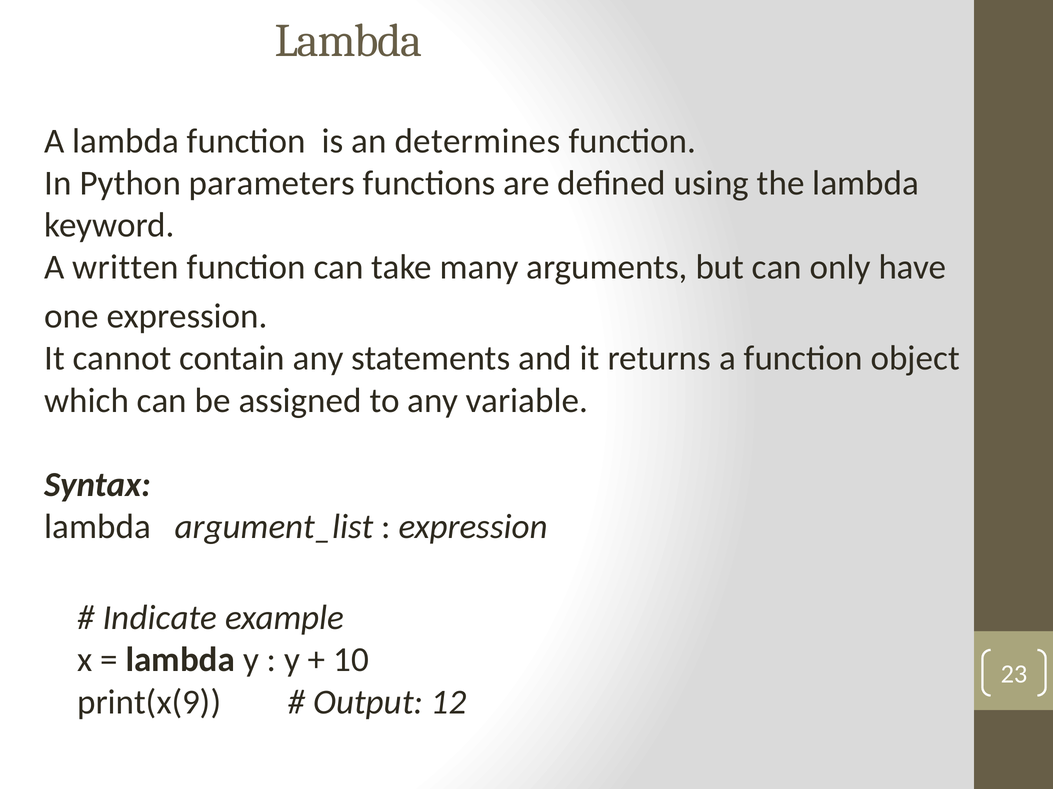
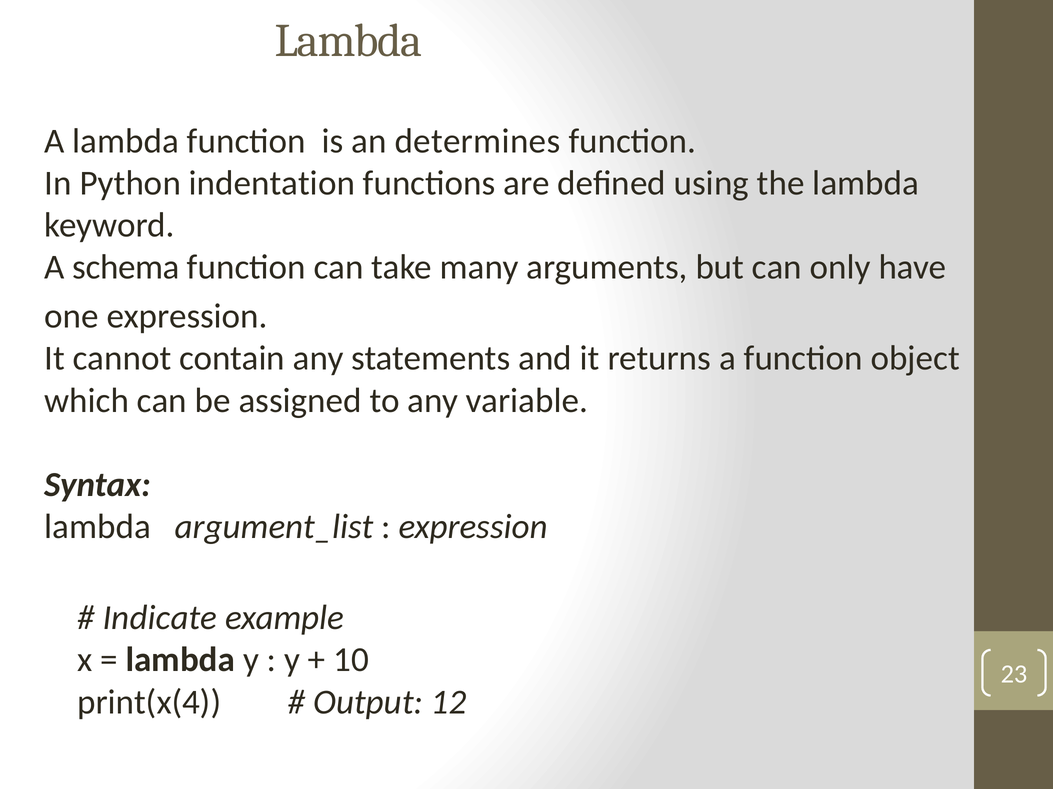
parameters: parameters -> indentation (272, 183)
written: written -> schema (126, 267)
print(x(9: print(x(9 -> print(x(4 (149, 703)
